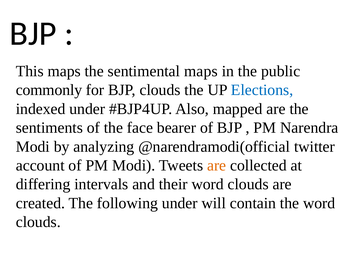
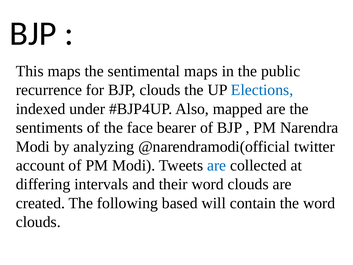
commonly: commonly -> recurrence (49, 90)
are colour: orange -> blue (217, 165)
following under: under -> based (180, 203)
